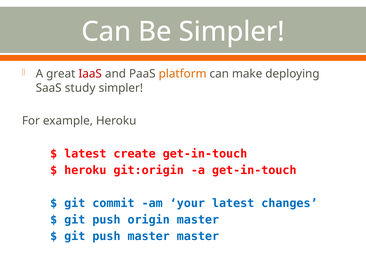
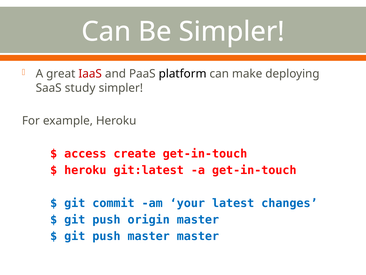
platform colour: orange -> black (183, 74)
latest: latest -> access (85, 154)
git:origin: git:origin -> git:latest (149, 170)
